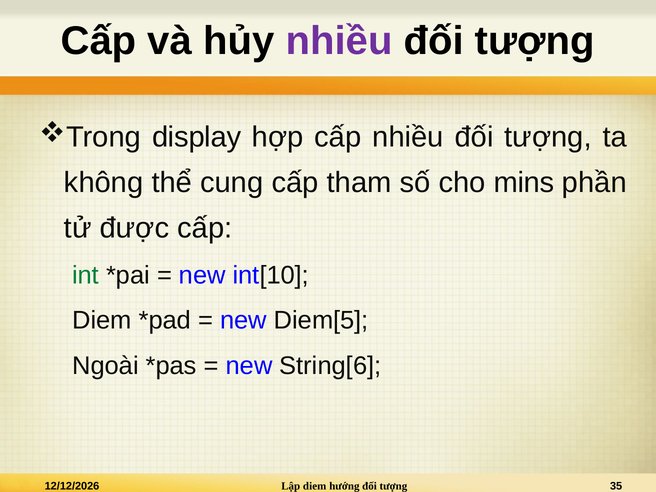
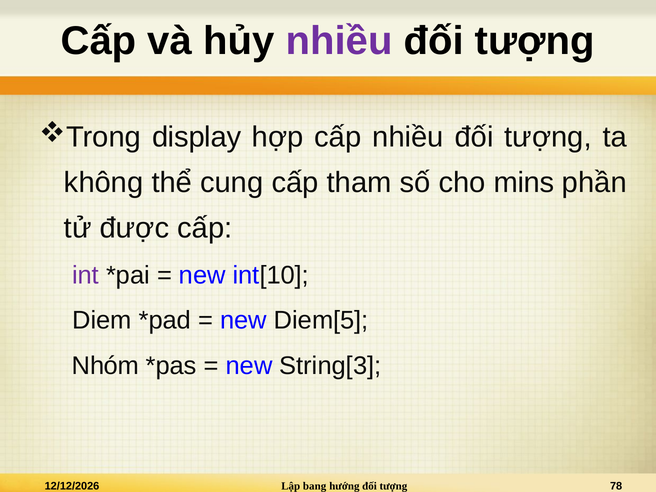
int colour: green -> purple (86, 275)
Ngoài: Ngoài -> Nhóm (106, 366)
String[6: String[6 -> String[3 (330, 366)
Lập diem: diem -> bang (315, 486)
35: 35 -> 78 (616, 486)
